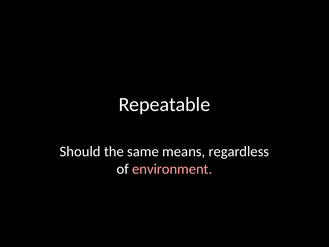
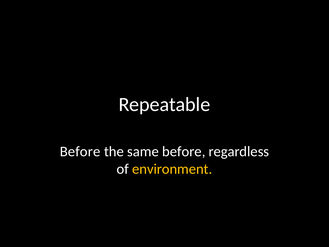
Should: Should -> Before (80, 151)
same means: means -> before (184, 151)
environment colour: pink -> yellow (172, 169)
